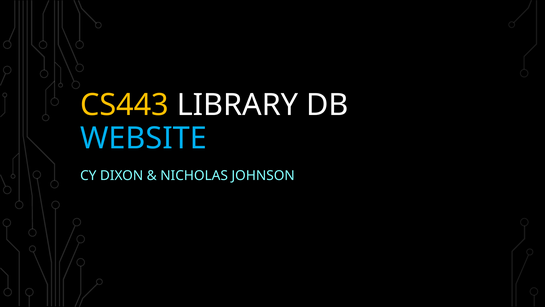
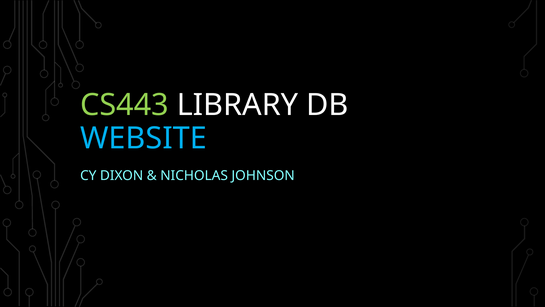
CS443 colour: yellow -> light green (124, 105)
